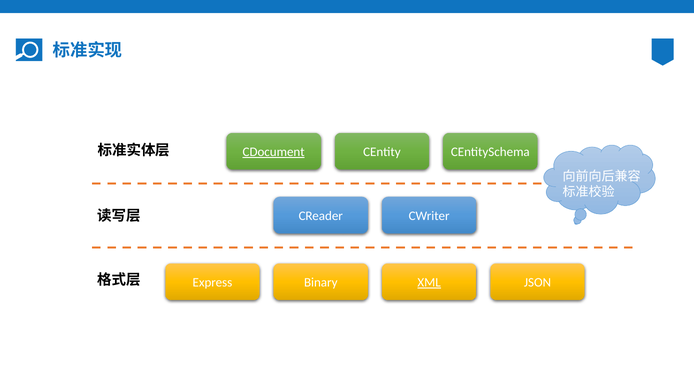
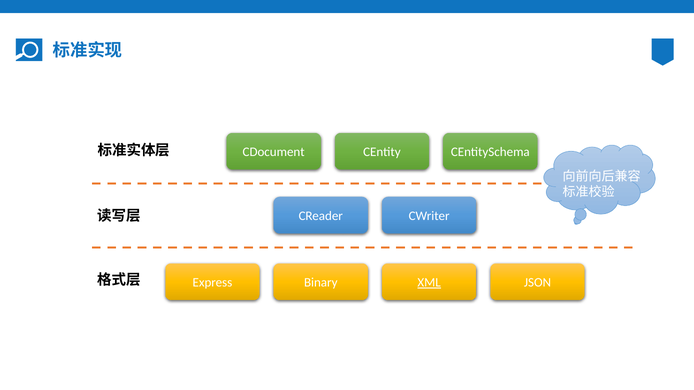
CDocument underline: present -> none (274, 152)
